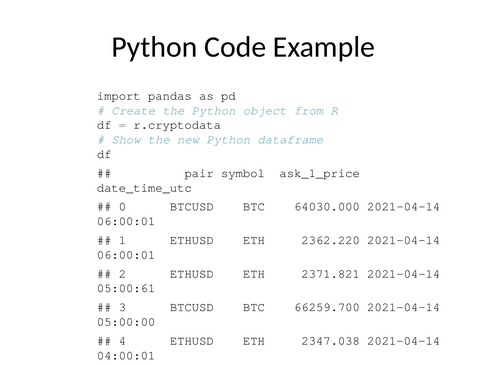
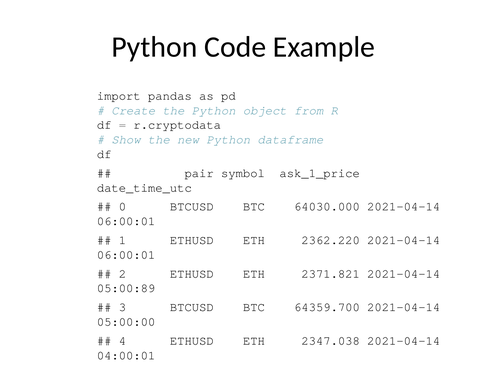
05:00:61: 05:00:61 -> 05:00:89 (126, 288)
66259.700: 66259.700 -> 64359.700 (327, 307)
